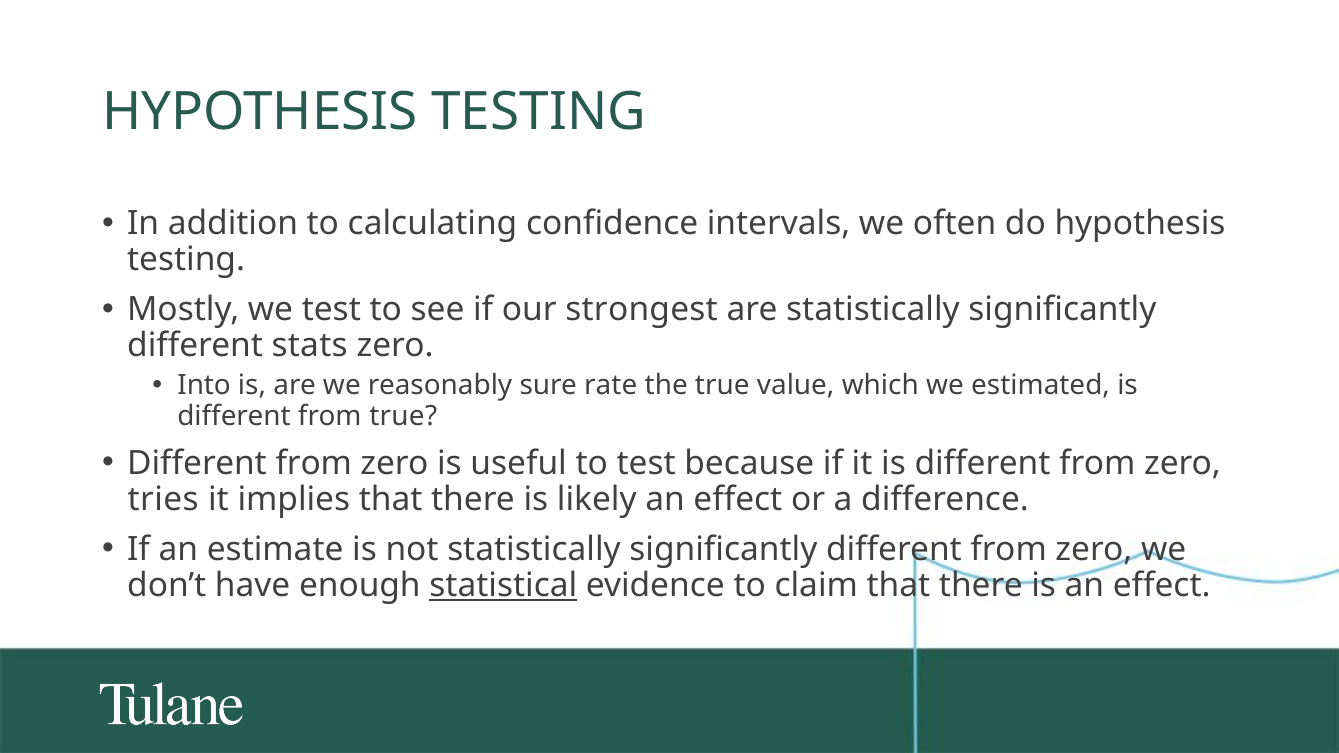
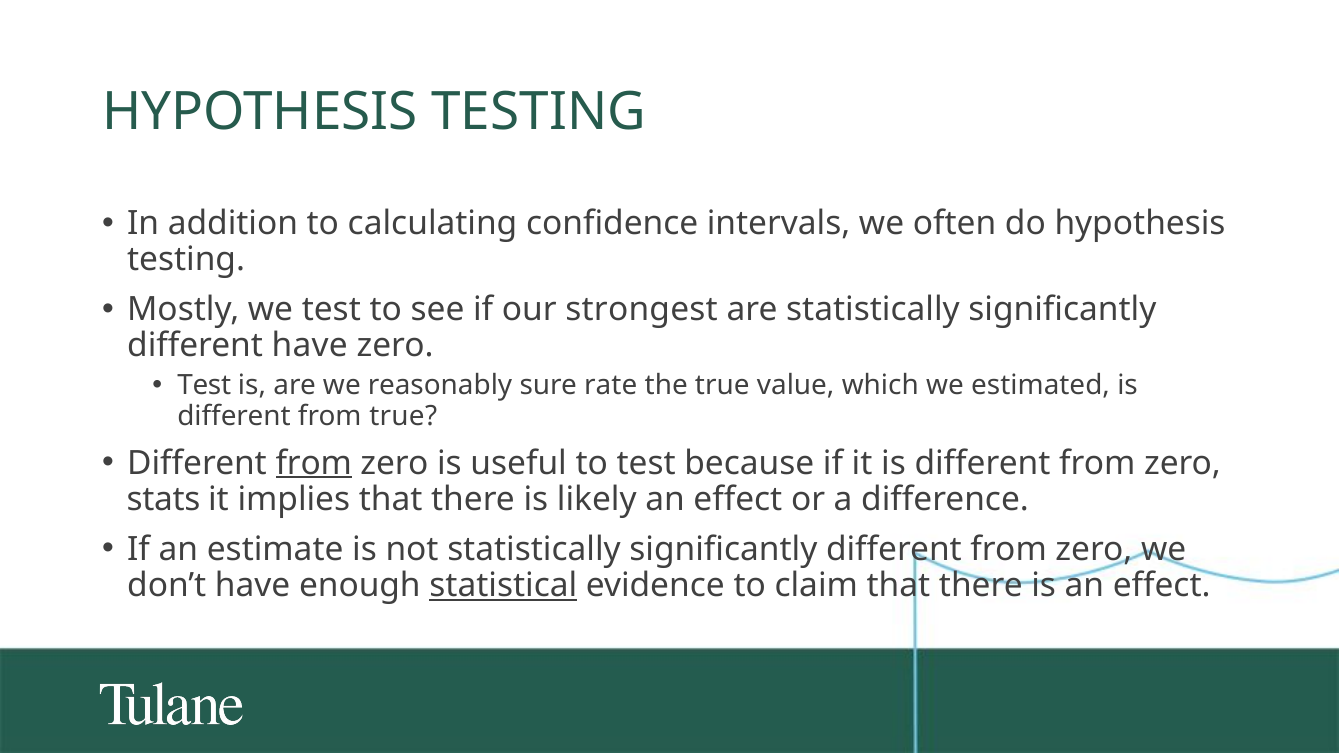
different stats: stats -> have (310, 346)
Into: Into -> Test (204, 386)
from underline: none -> present (314, 463)
tries: tries -> stats (163, 499)
